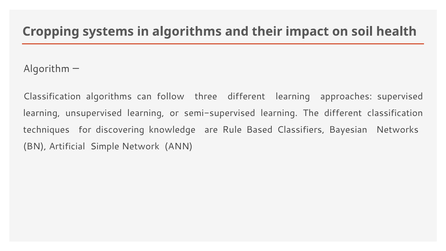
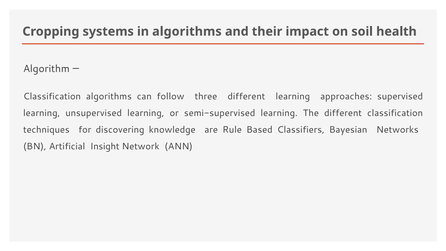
Simple: Simple -> Insight (105, 146)
